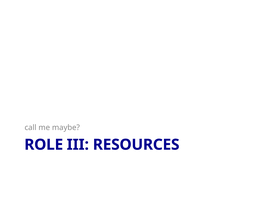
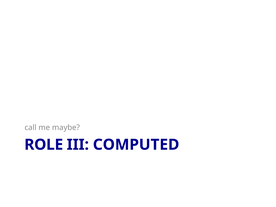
RESOURCES: RESOURCES -> COMPUTED (136, 145)
